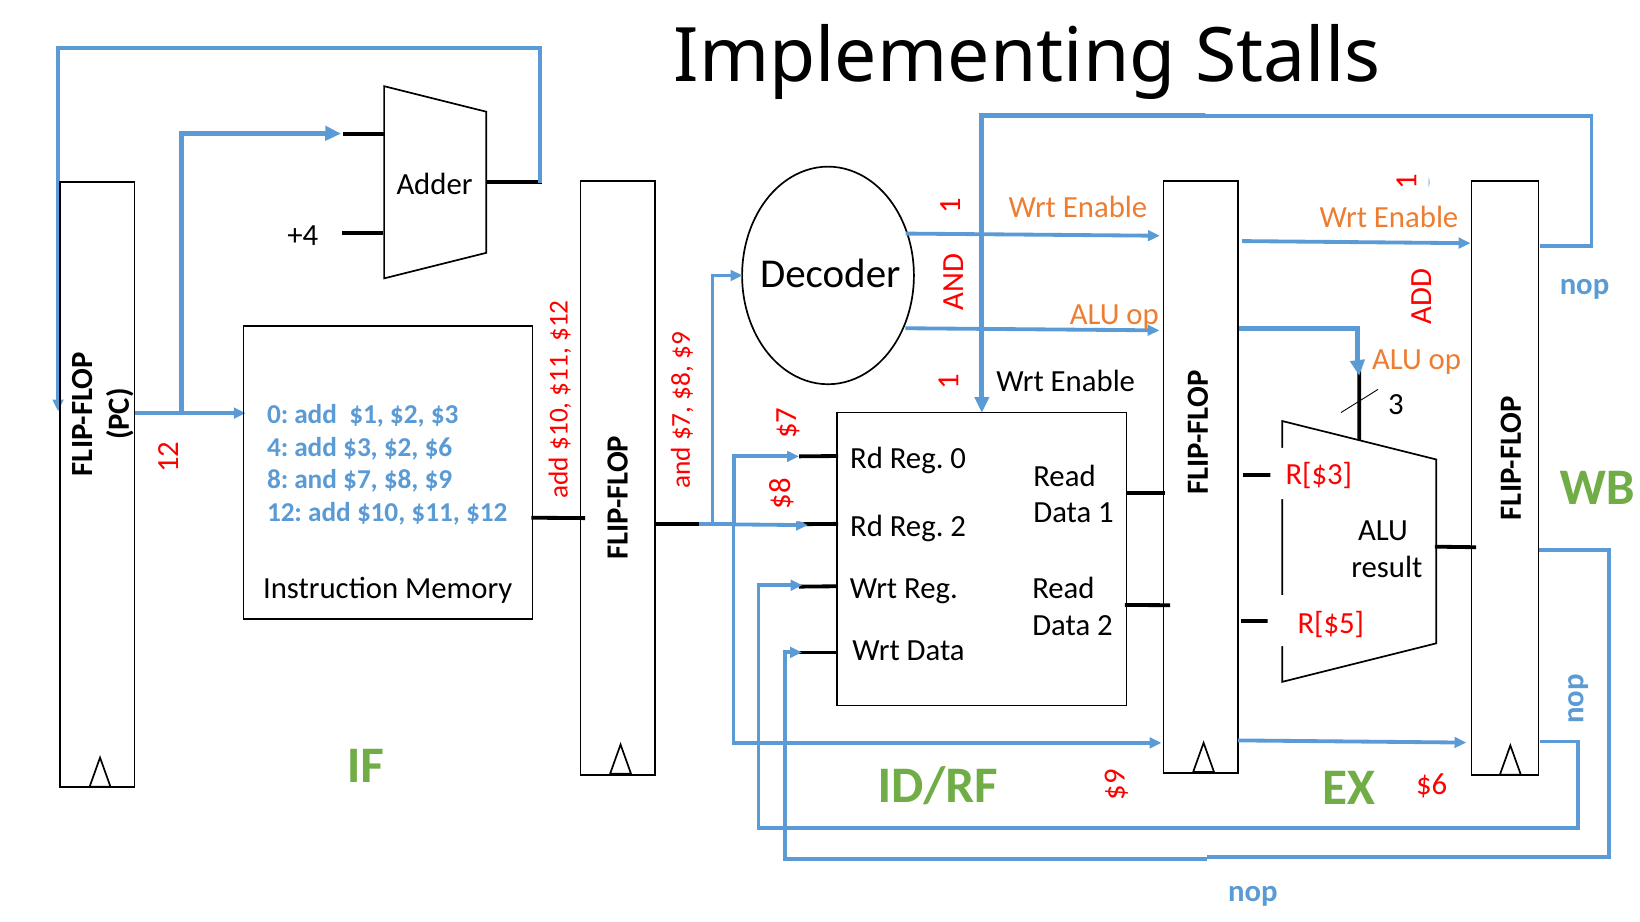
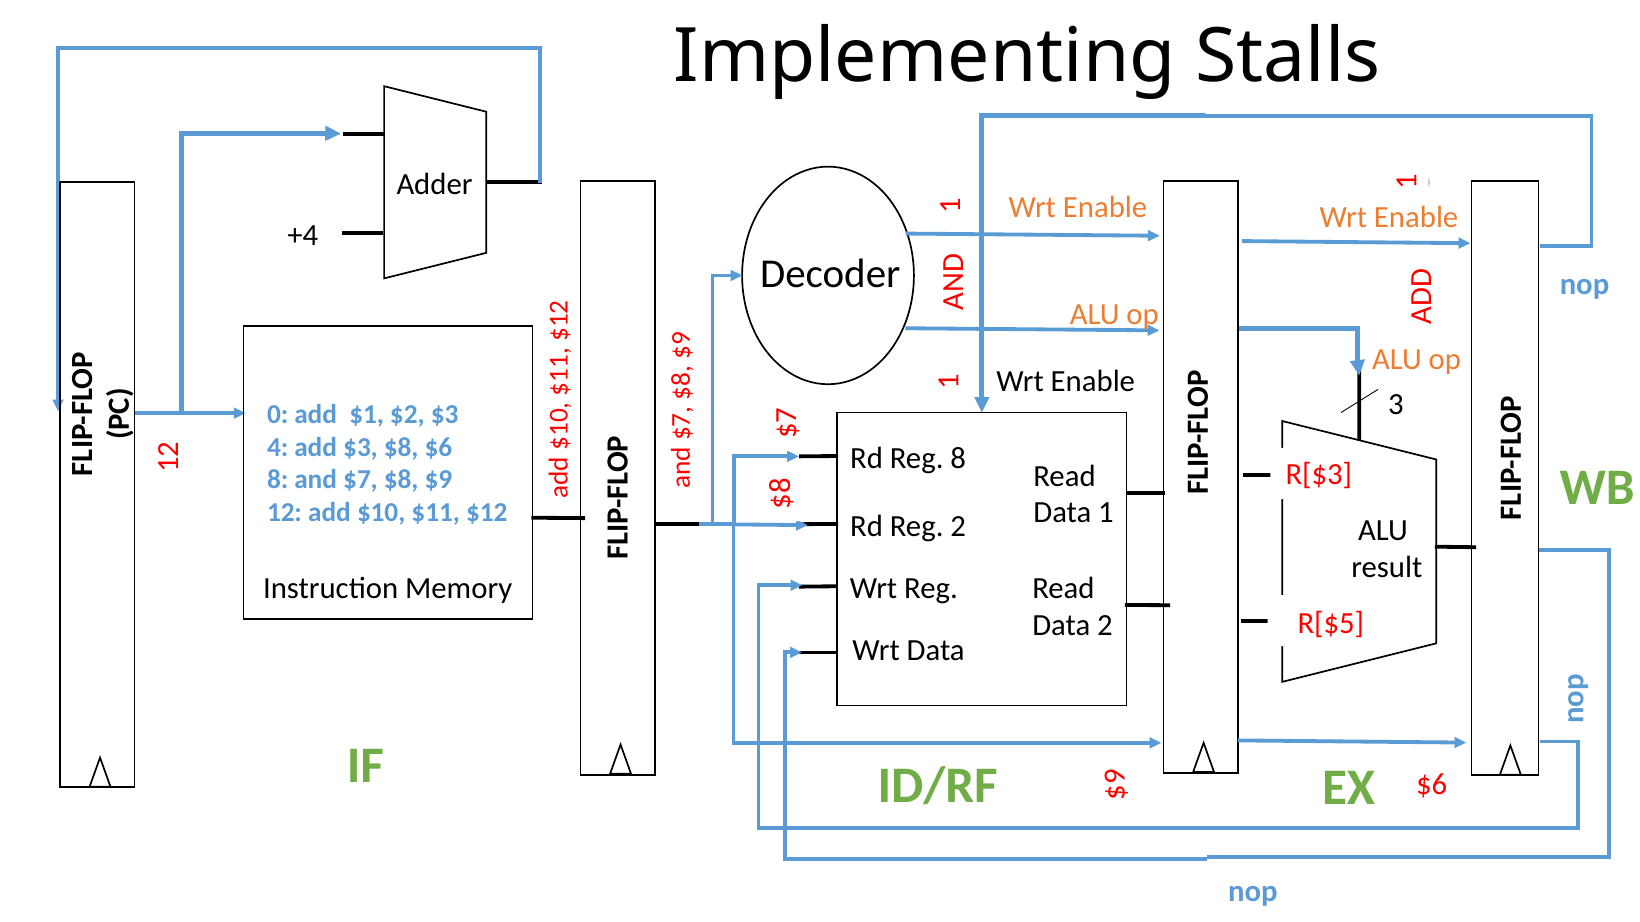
$3 $2: $2 -> $8 (401, 447)
Reg 0: 0 -> 8 (958, 458)
